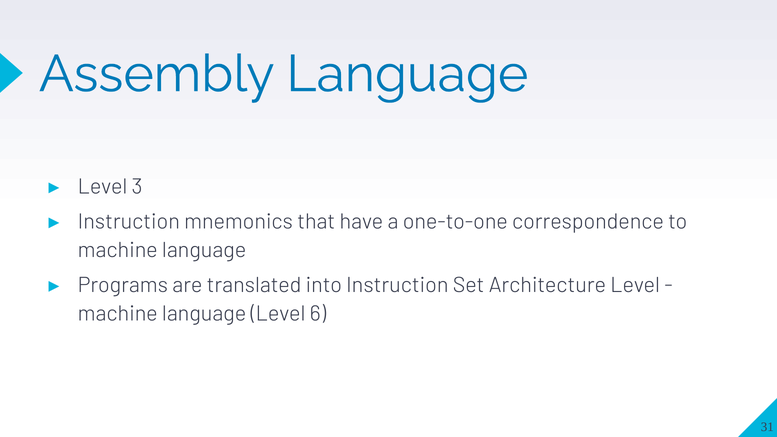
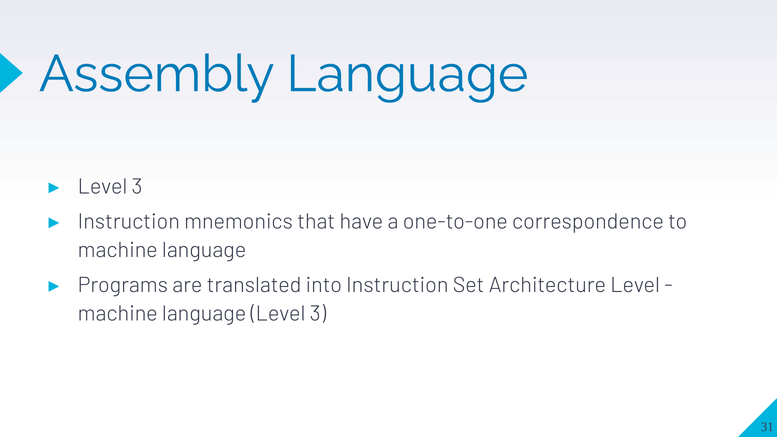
language Level 6: 6 -> 3 (318, 314)
